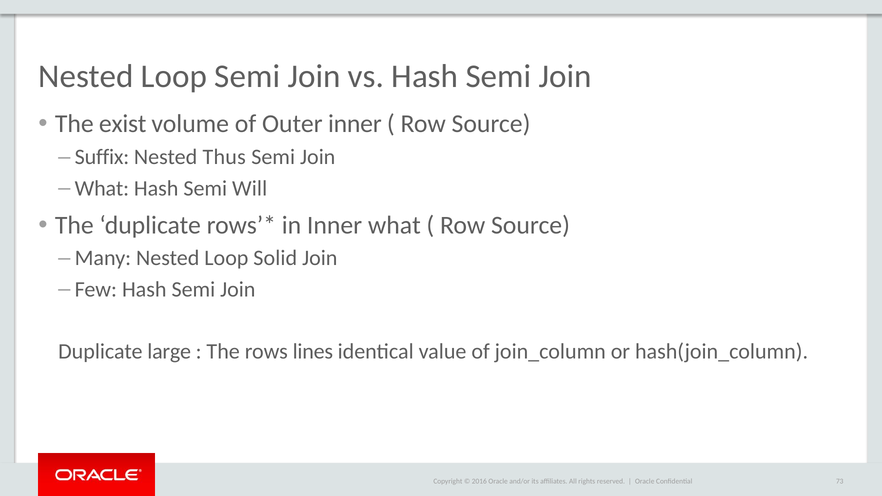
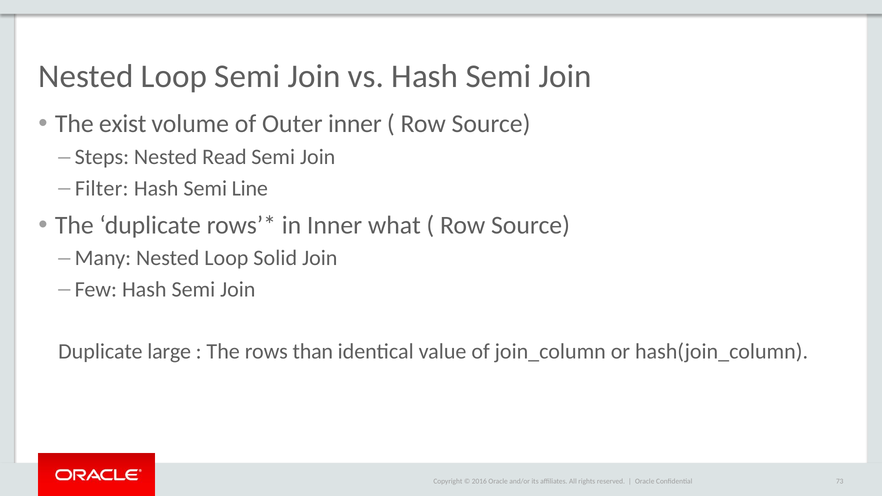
Suffix: Suffix -> Steps (102, 157)
Thus: Thus -> Read (224, 157)
What: What -> Filter (102, 188)
Will: Will -> Line (250, 188)
lines: lines -> than (313, 352)
